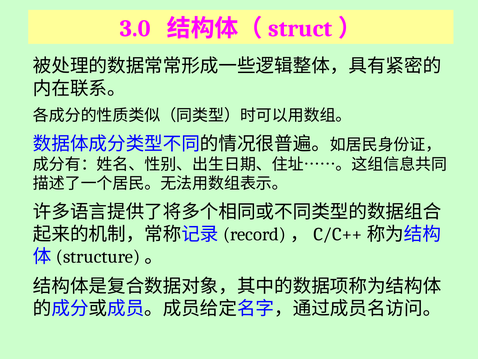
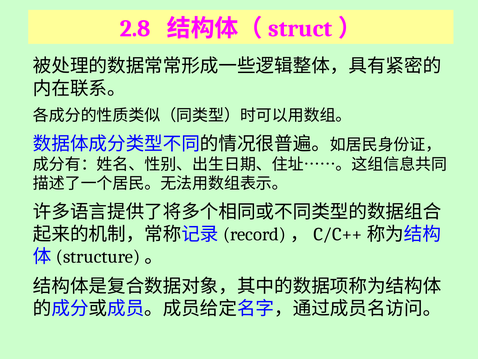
3.0: 3.0 -> 2.8 (135, 29)
